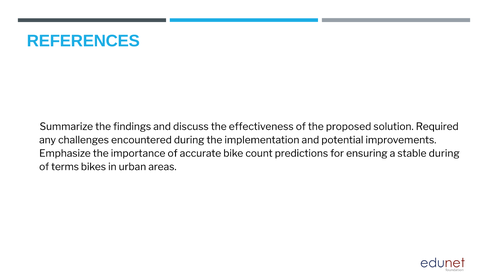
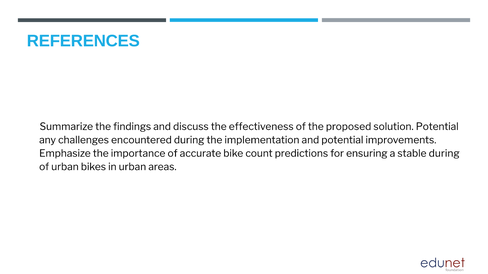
solution Required: Required -> Potential (437, 127)
of terms: terms -> urban (65, 167)
